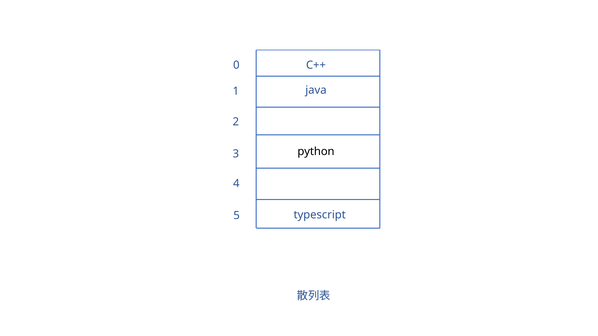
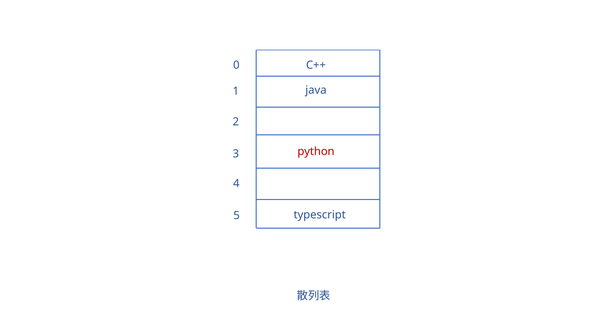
python colour: black -> red (316, 151)
